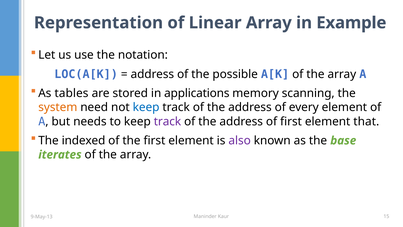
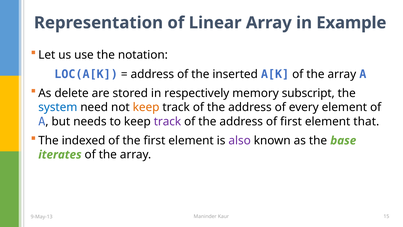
possible: possible -> inserted (235, 74)
tables: tables -> delete (72, 93)
applications: applications -> respectively (197, 93)
scanning: scanning -> subscript (308, 93)
system colour: orange -> blue (58, 107)
keep colour: blue -> orange (146, 107)
